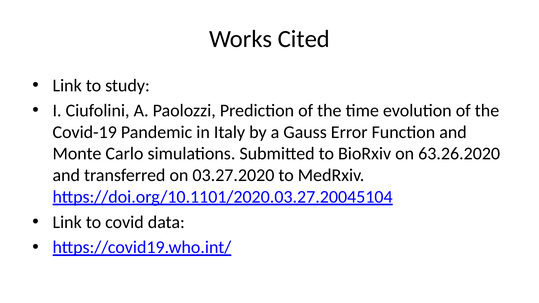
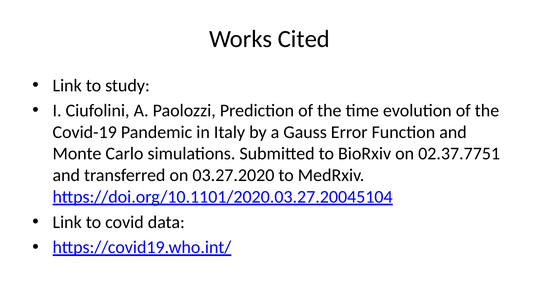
63.26.2020: 63.26.2020 -> 02.37.7751 (459, 154)
